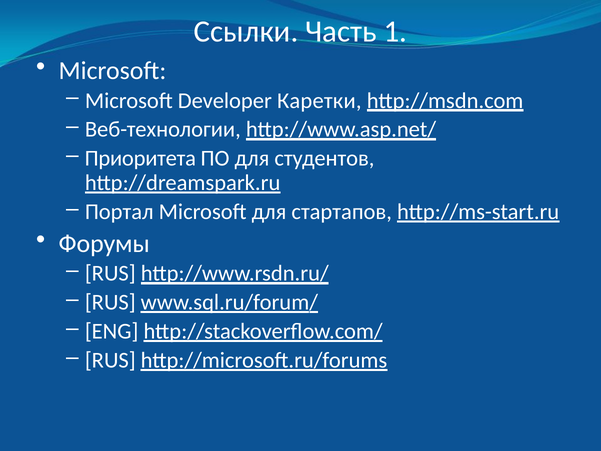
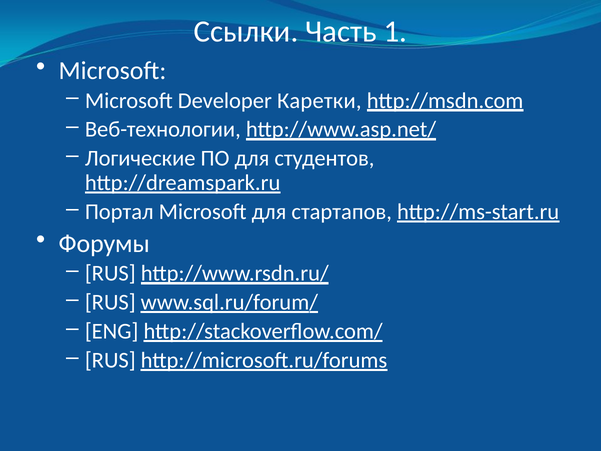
Приоритета: Приоритета -> Логические (140, 158)
